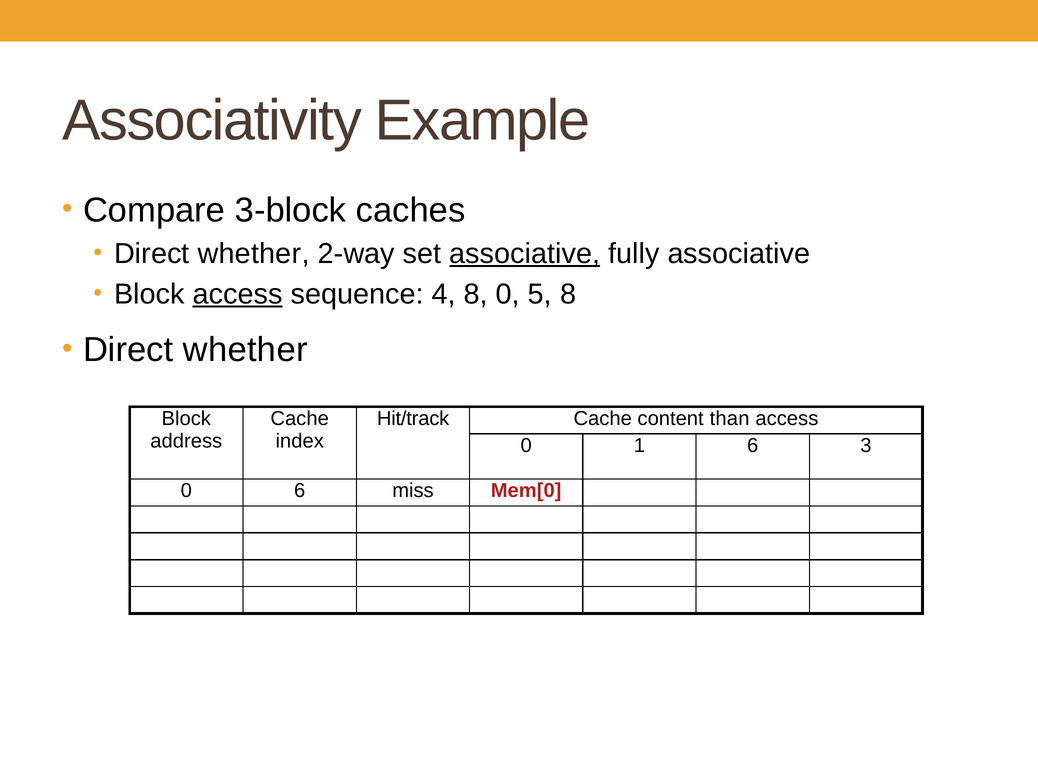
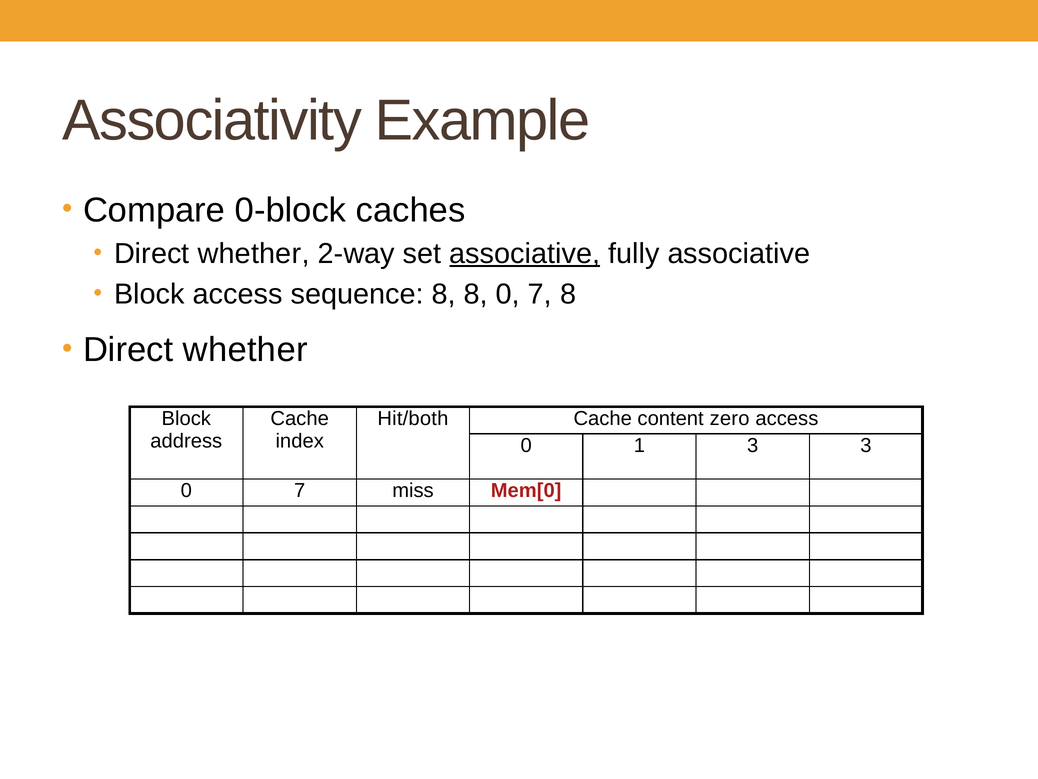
3-block: 3-block -> 0-block (291, 210)
access underline: present -> none (238, 294)
sequence 4: 4 -> 8 (444, 294)
8 0 5: 5 -> 7 (540, 294)
Hit/track: Hit/track -> Hit/both (413, 418)
than: than -> zero (730, 418)
1 6: 6 -> 3 (753, 445)
6: 6 -> 7 (300, 490)
